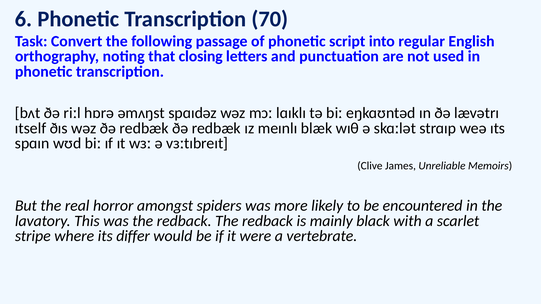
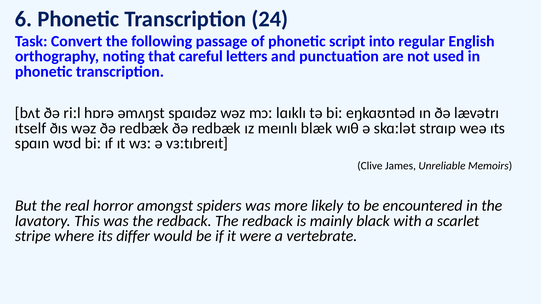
70: 70 -> 24 (270, 19)
closing: closing -> careful (201, 56)
